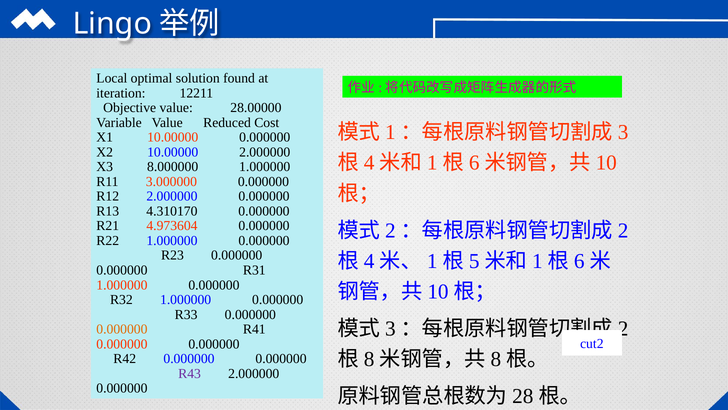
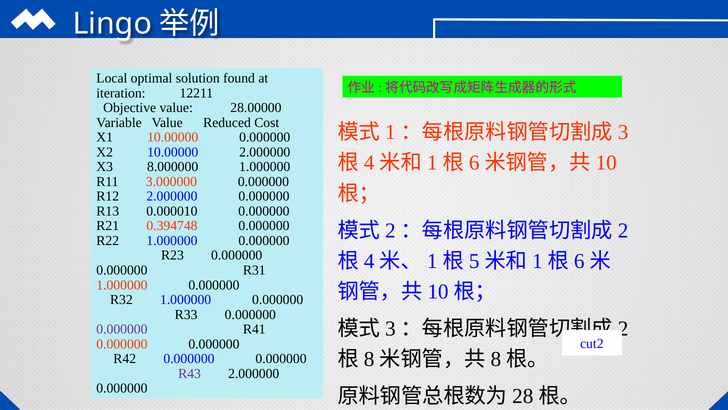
4.310170: 4.310170 -> 0.000010 (172, 211)
4.973604: 4.973604 -> 0.394748 (172, 226)
0.000000 colour: orange -> purple (122, 329)
